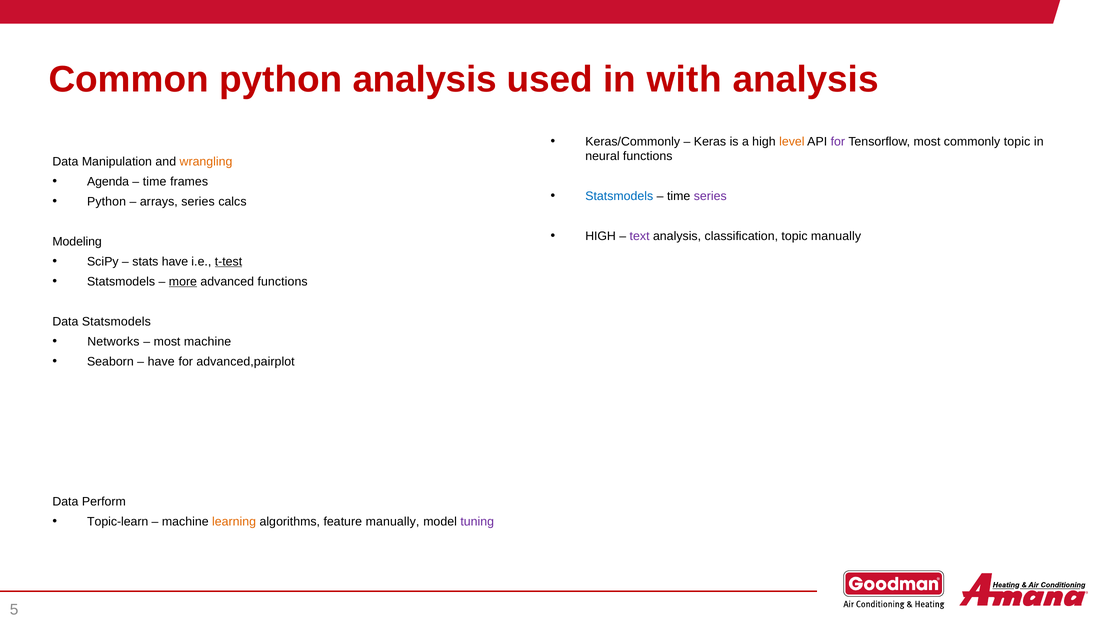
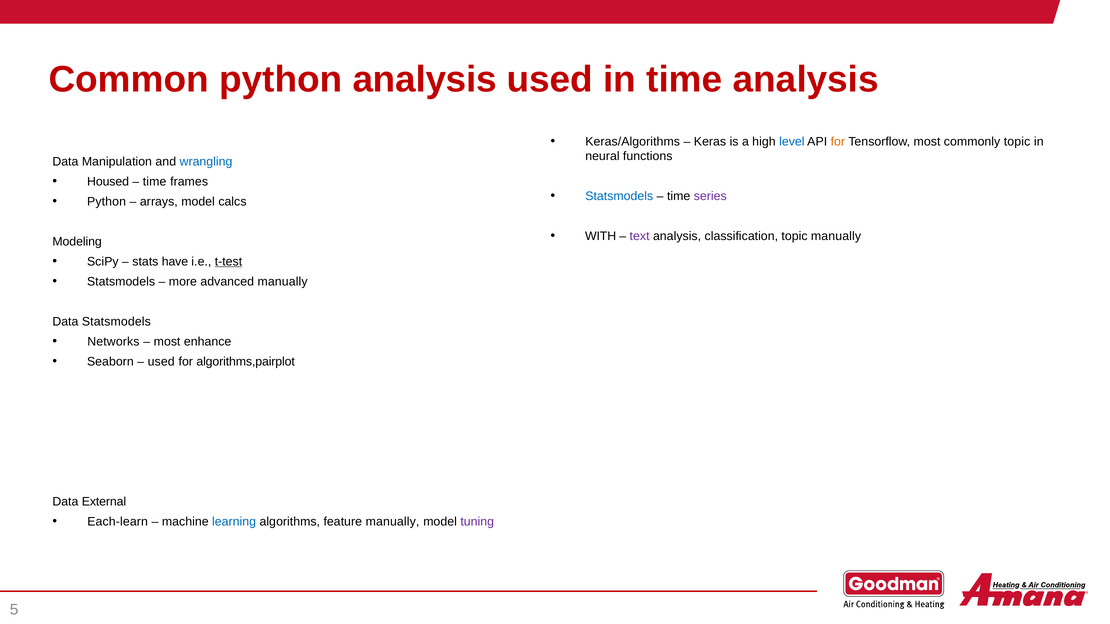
in with: with -> time (684, 79)
Keras/Commonly: Keras/Commonly -> Keras/Algorithms (633, 142)
level colour: orange -> blue (792, 142)
for colour: purple -> orange (838, 142)
wrangling colour: orange -> blue (206, 162)
Agenda: Agenda -> Housed (108, 182)
arrays series: series -> model (198, 202)
HIGH: HIGH -> WITH (601, 236)
more underline: present -> none (183, 282)
advanced functions: functions -> manually (283, 282)
most machine: machine -> enhance (208, 342)
have: have -> used (161, 362)
advanced,pairplot: advanced,pairplot -> algorithms,pairplot (246, 362)
Perform: Perform -> External (104, 502)
Topic-learn: Topic-learn -> Each-learn (118, 522)
learning colour: orange -> blue (234, 522)
